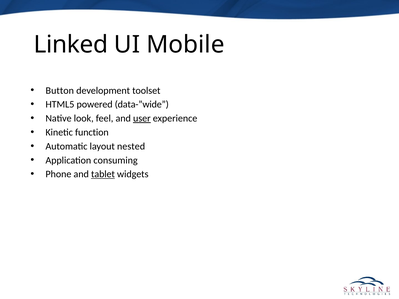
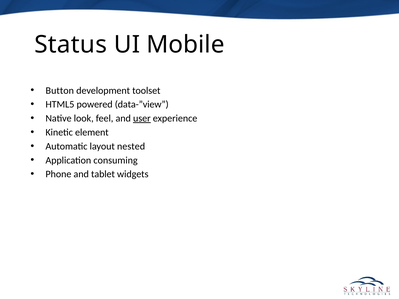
Linked: Linked -> Status (71, 45)
data-”wide: data-”wide -> data-”view (142, 105)
function: function -> element (92, 132)
tablet underline: present -> none (103, 174)
